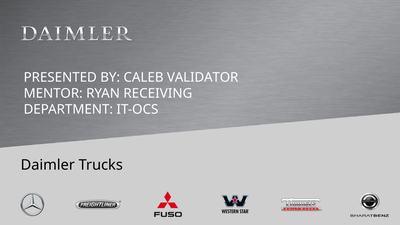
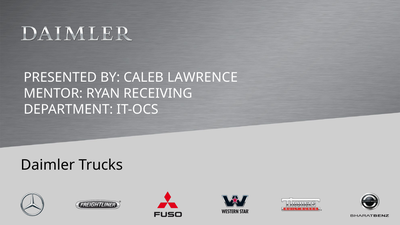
VALIDATOR: VALIDATOR -> LAWRENCE (203, 78)
